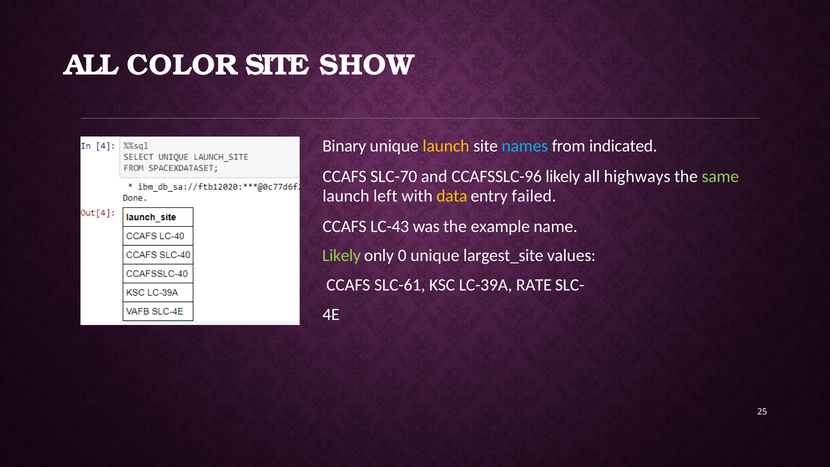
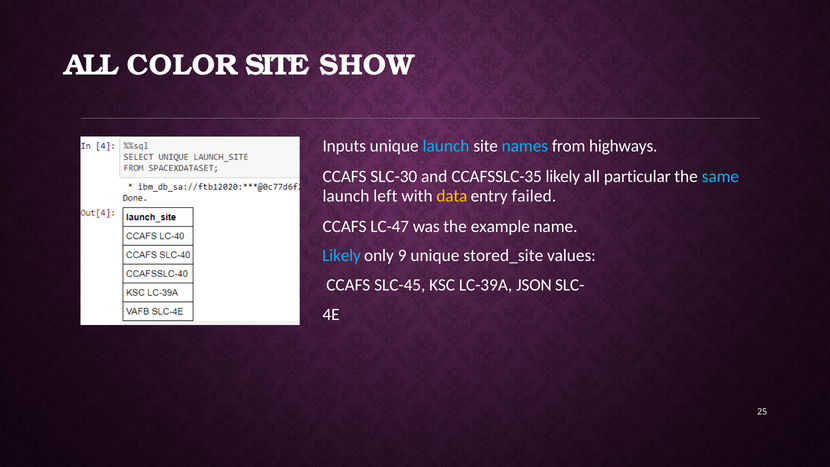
Binary: Binary -> Inputs (344, 146)
launch colour: yellow -> light blue (446, 146)
indicated: indicated -> highways (623, 146)
SLC-70: SLC-70 -> SLC-30 (394, 176)
CCAFSSLC-96: CCAFSSLC-96 -> CCAFSSLC-35 (497, 176)
highways: highways -> particular (637, 176)
same colour: light green -> light blue (720, 176)
LC-43: LC-43 -> LC-47 (390, 226)
Likely colour: light green -> light blue (342, 256)
0: 0 -> 9 (402, 256)
largest_site: largest_site -> stored_site (503, 256)
SLC-61: SLC-61 -> SLC-45 (400, 285)
RATE: RATE -> JSON (534, 285)
